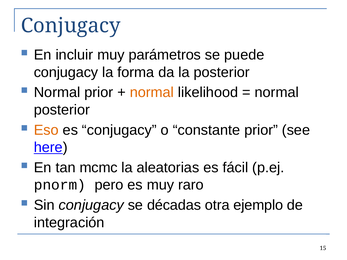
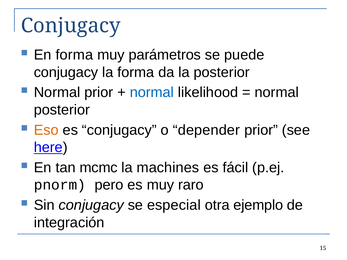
En incluir: incluir -> forma (74, 55)
normal colour: orange -> blue (152, 93)
constante: constante -> depender (206, 130)
aleatorias: aleatorias -> machines (168, 168)
décadas: décadas -> especial (174, 205)
